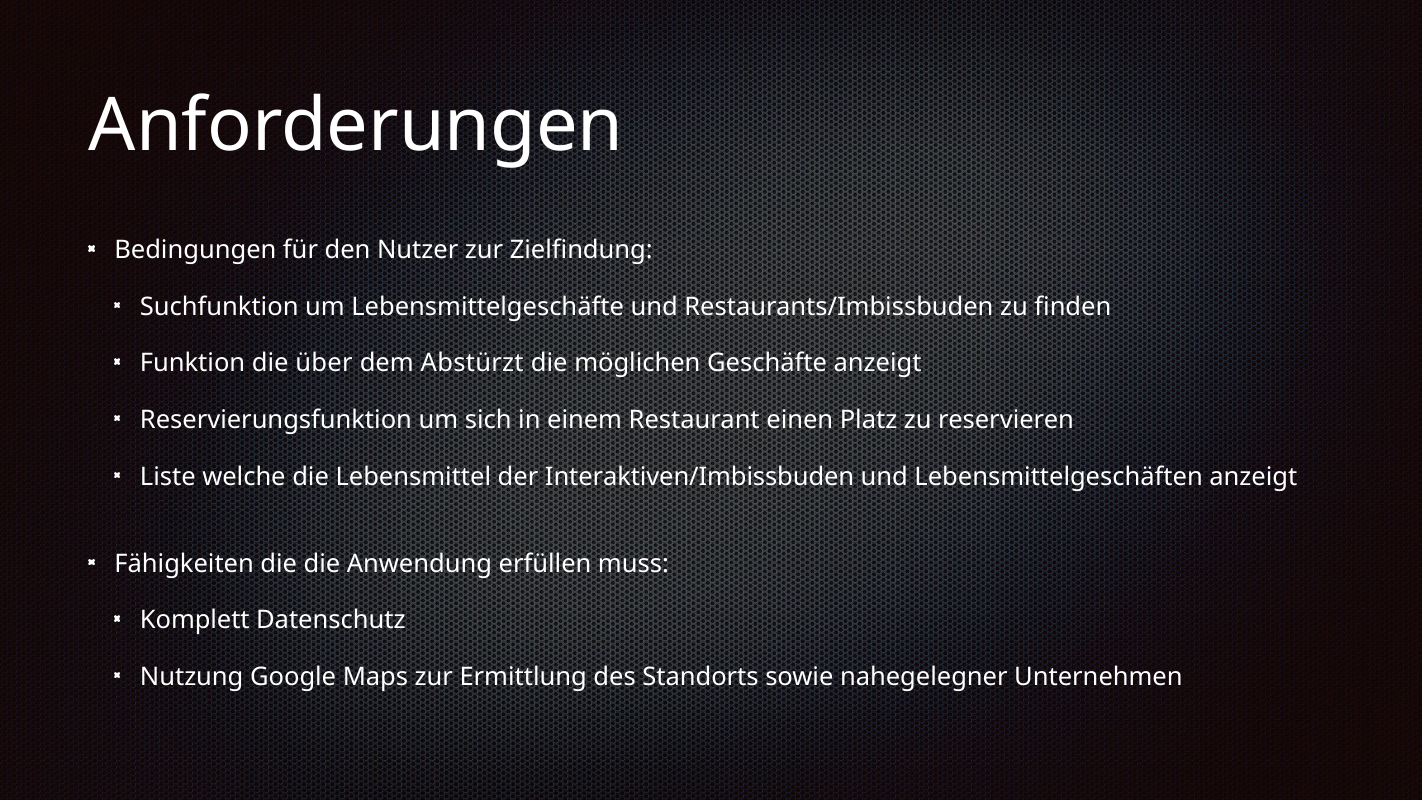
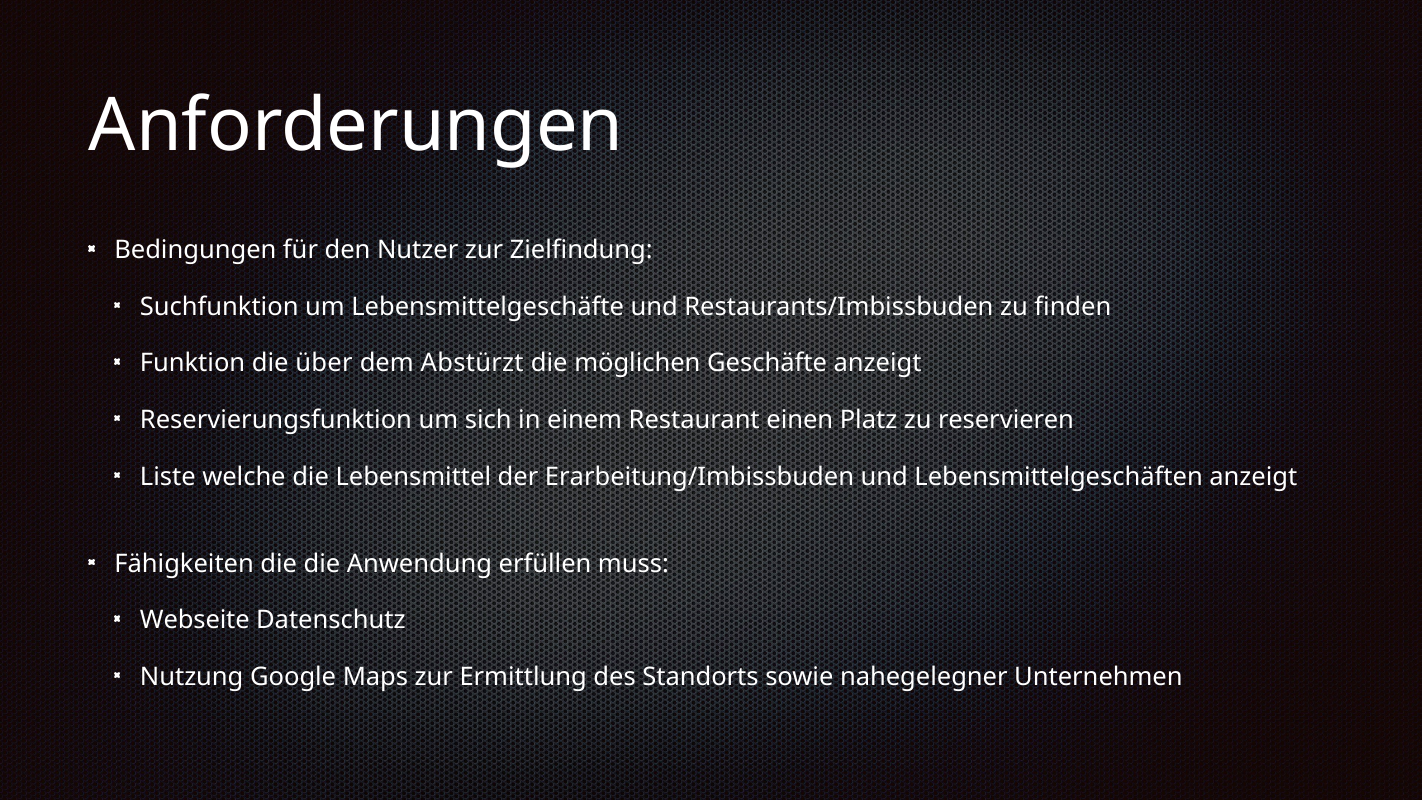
Interaktiven/Imbissbuden: Interaktiven/Imbissbuden -> Erarbeitung/Imbissbuden (700, 477)
Komplett: Komplett -> Webseite (195, 620)
